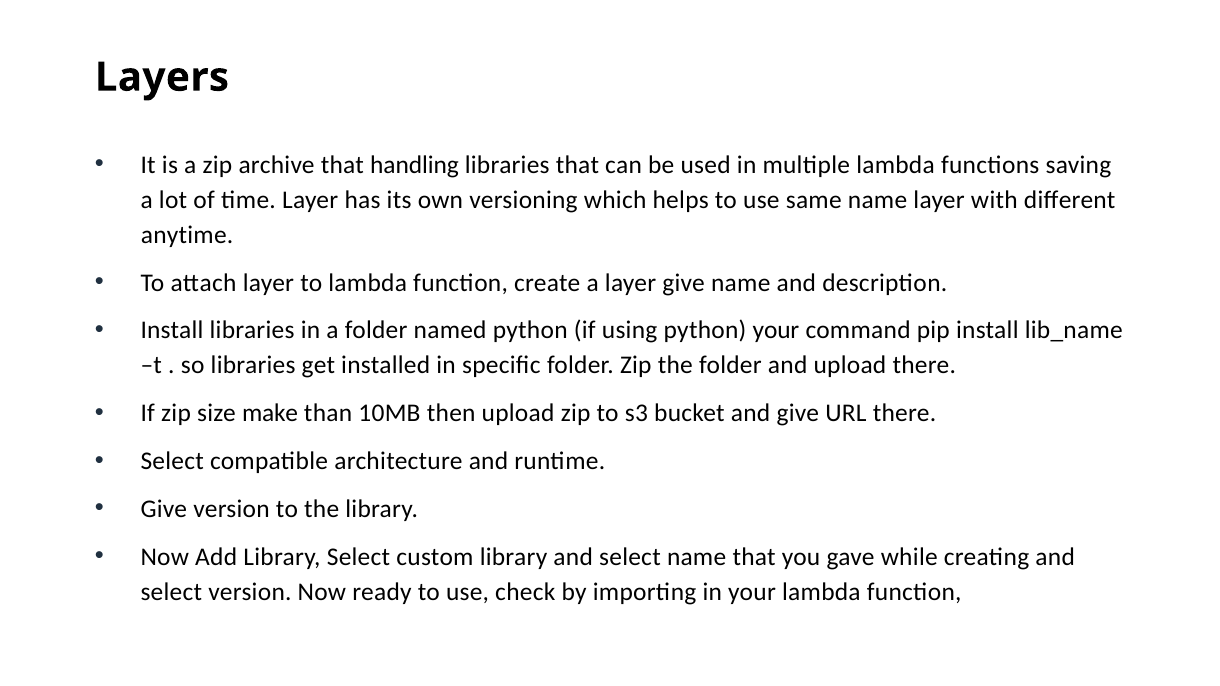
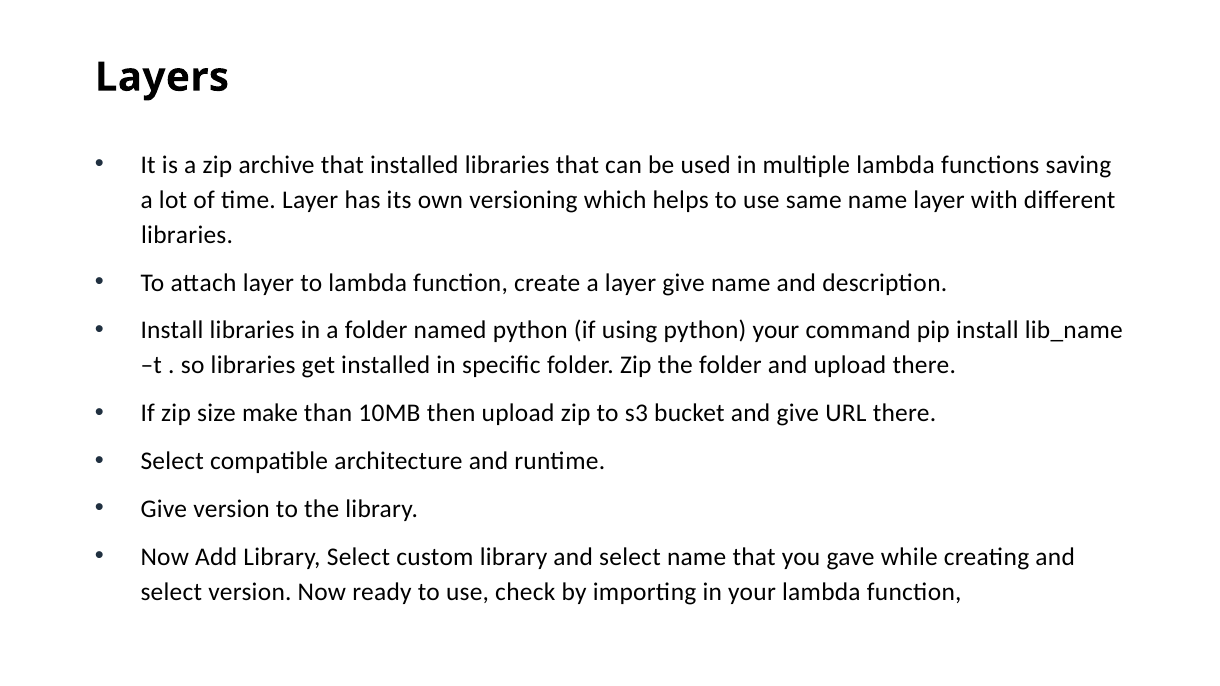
that handling: handling -> installed (414, 165)
anytime: anytime -> libraries (187, 235)
